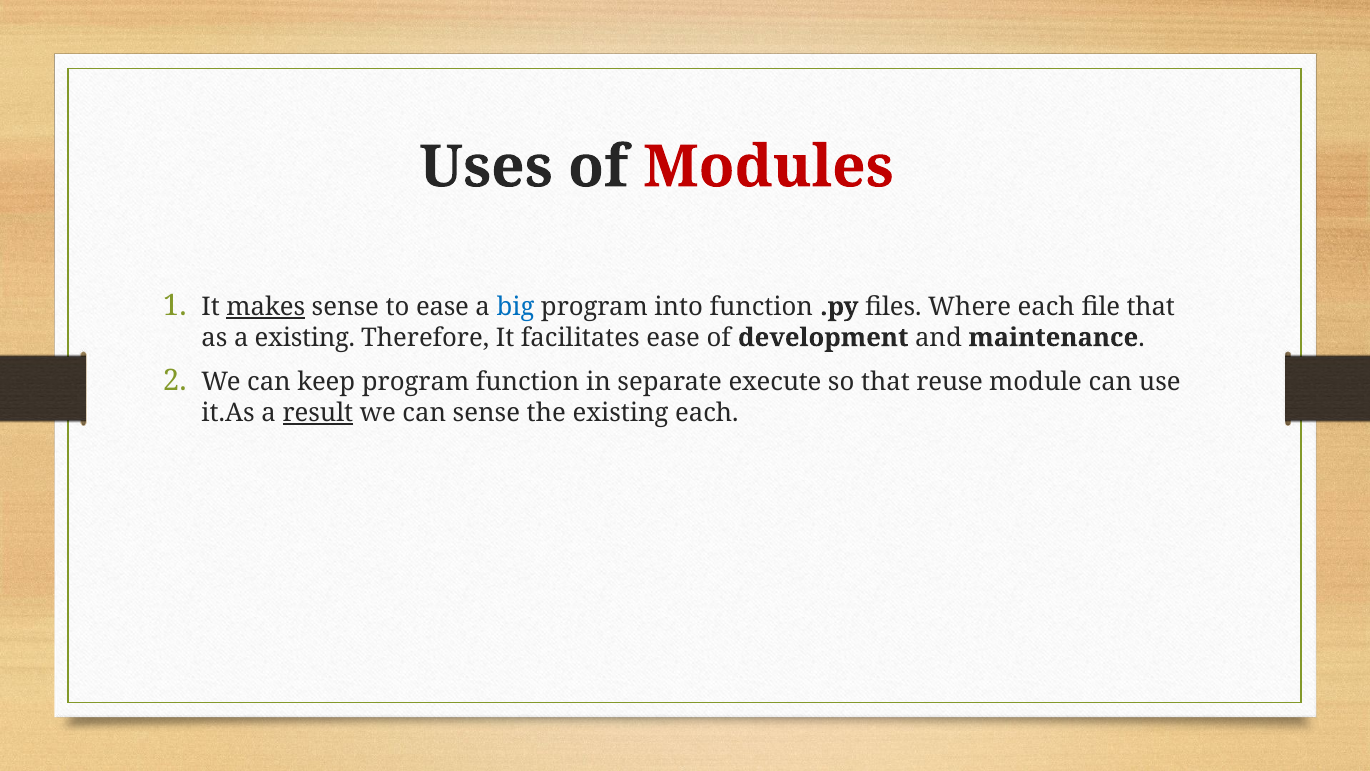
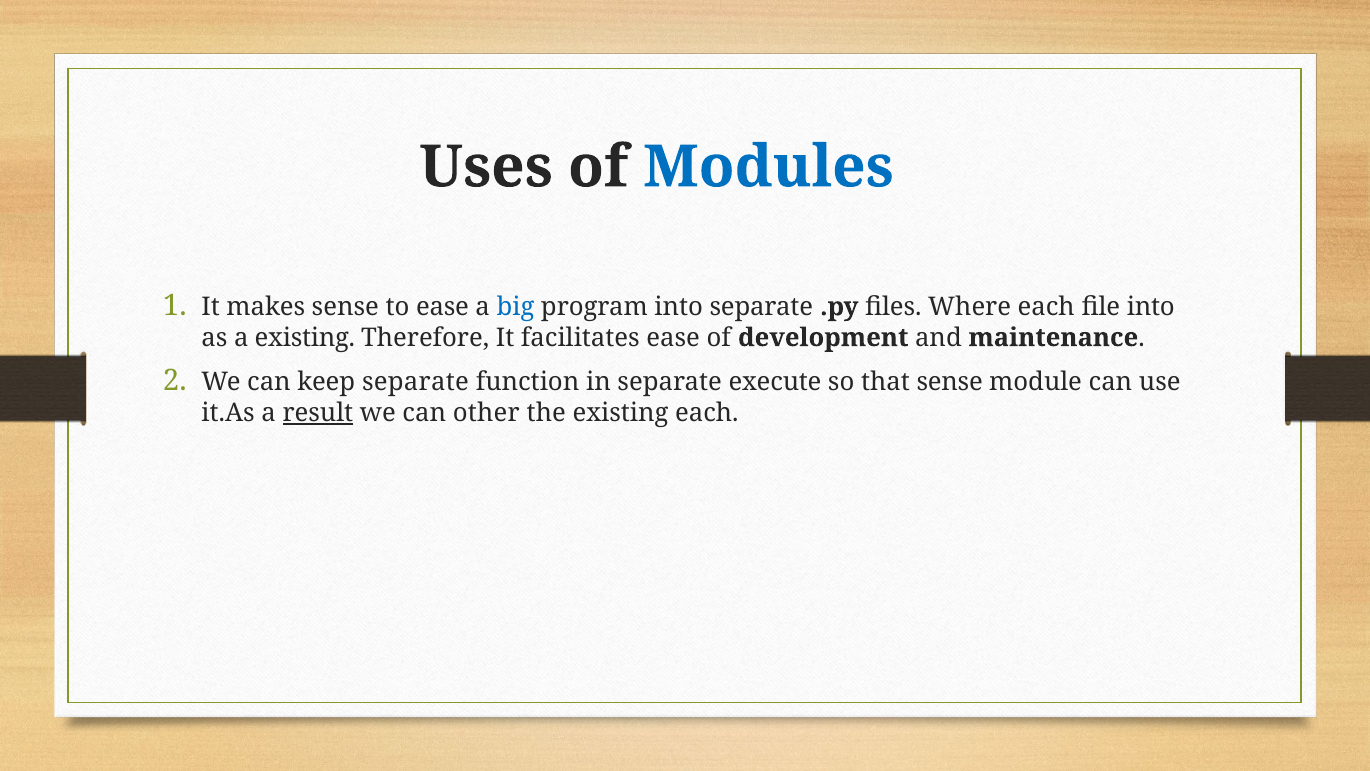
Modules colour: red -> blue (768, 167)
makes underline: present -> none (266, 307)
into function: function -> separate (761, 307)
file that: that -> into (1151, 307)
keep program: program -> separate (415, 382)
that reuse: reuse -> sense (950, 382)
can sense: sense -> other (486, 413)
